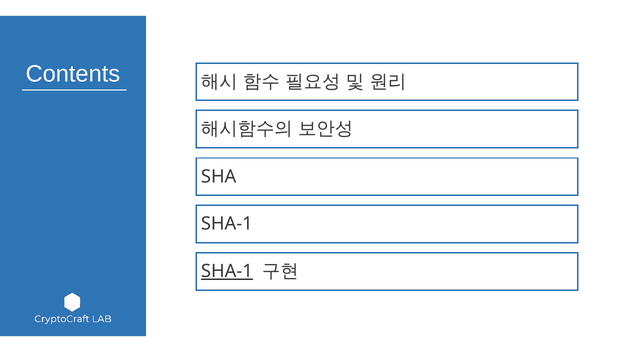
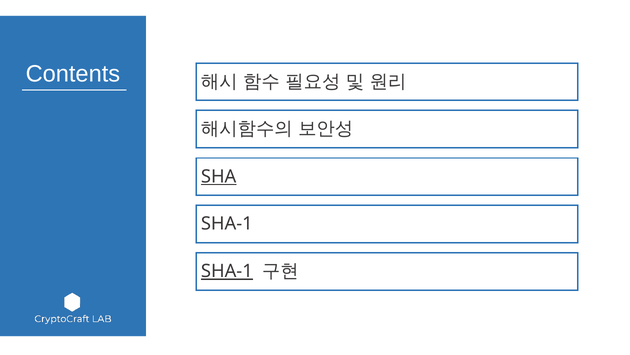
SHA underline: none -> present (219, 176)
